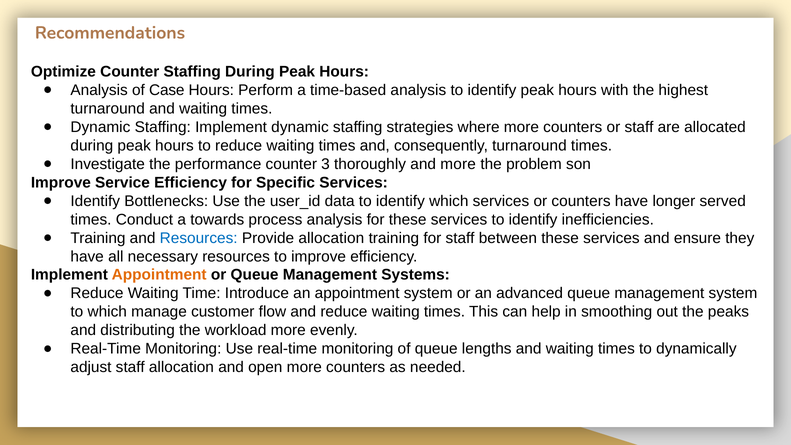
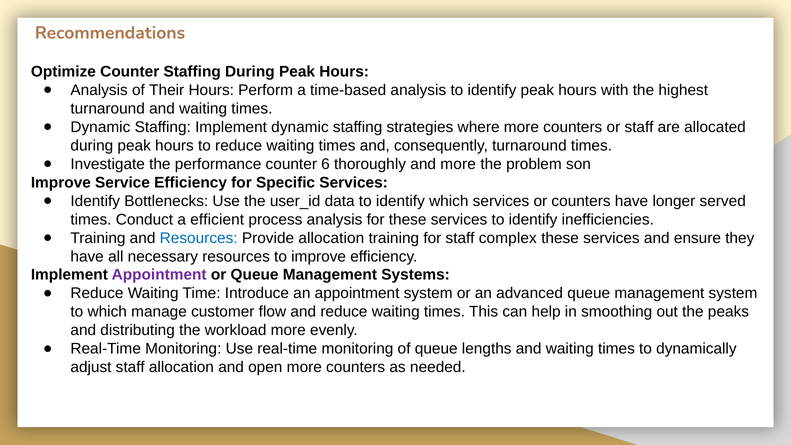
Case: Case -> Their (167, 90)
3: 3 -> 6 (326, 164)
towards: towards -> efficient (217, 219)
between: between -> complex (508, 238)
Appointment colour: orange -> purple (159, 275)
